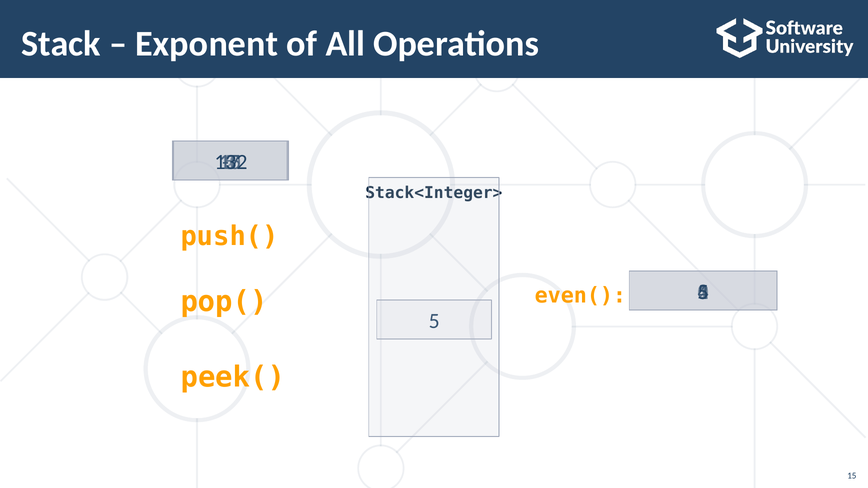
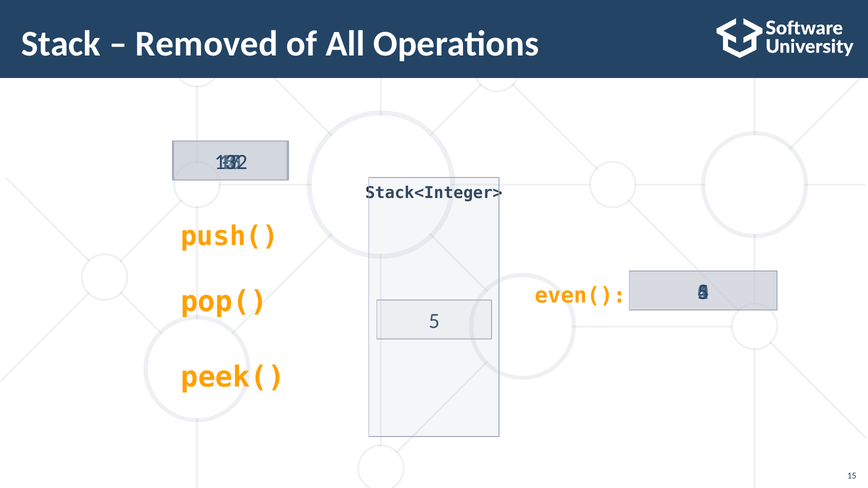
Exponent: Exponent -> Removed (207, 44)
